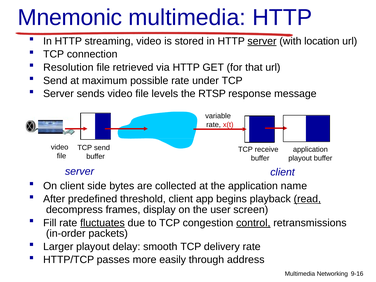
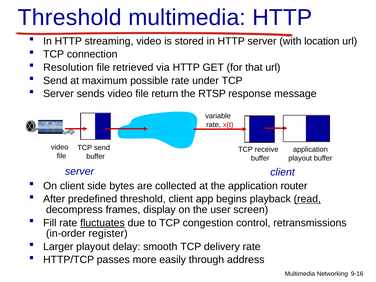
Mnemonic: Mnemonic -> Threshold (70, 18)
server underline: present -> none (262, 41)
levels: levels -> return (165, 94)
name: name -> router (294, 186)
control underline: present -> none (253, 223)
packets: packets -> register (108, 233)
